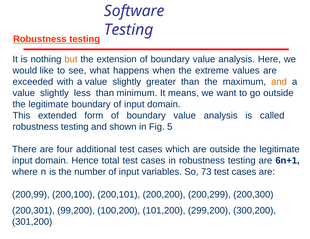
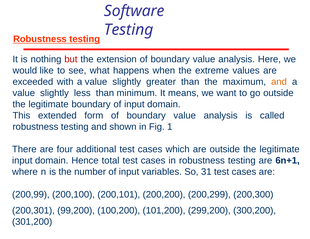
but colour: orange -> red (71, 59)
5: 5 -> 1 (170, 127)
73: 73 -> 31 (206, 172)
